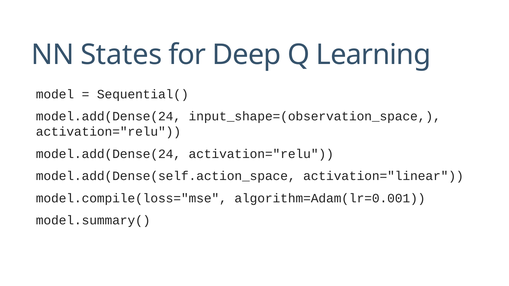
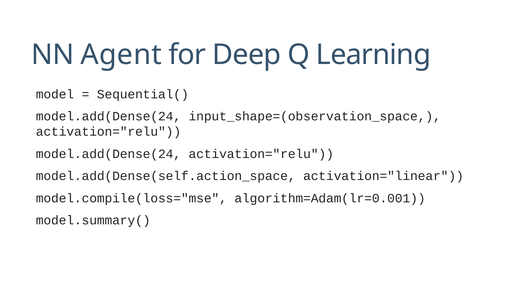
States: States -> Agent (121, 55)
